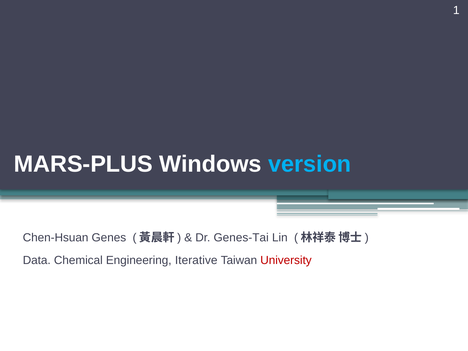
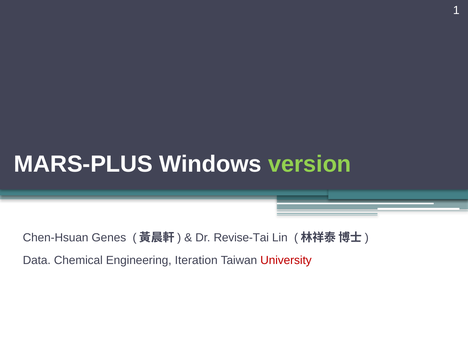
version colour: light blue -> light green (310, 164)
Genes-Tai: Genes-Tai -> Revise-Tai (241, 238)
Iterative: Iterative -> Iteration (196, 260)
